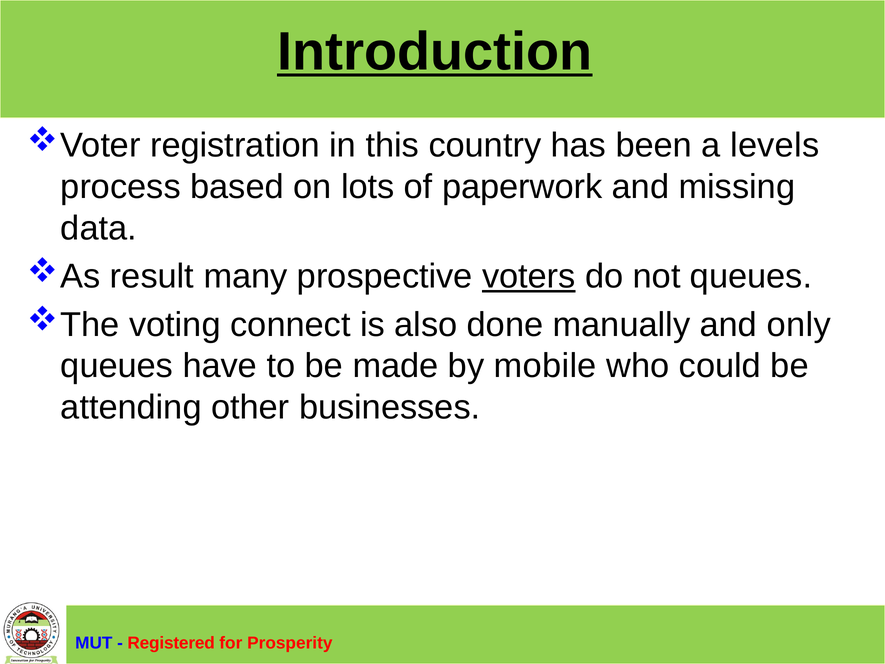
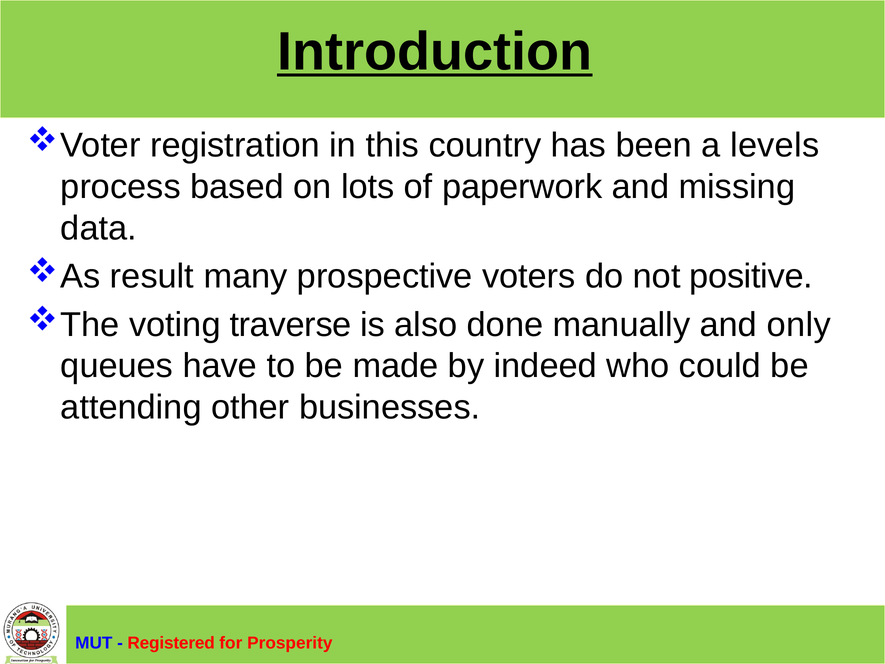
voters underline: present -> none (529, 276)
not queues: queues -> positive (751, 276)
connect: connect -> traverse (291, 325)
mobile: mobile -> indeed (545, 366)
